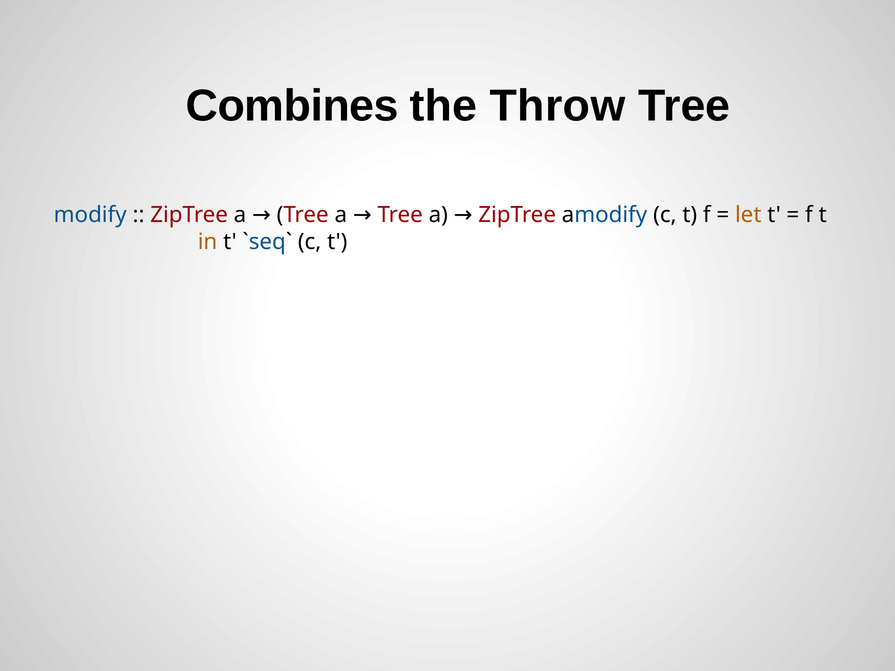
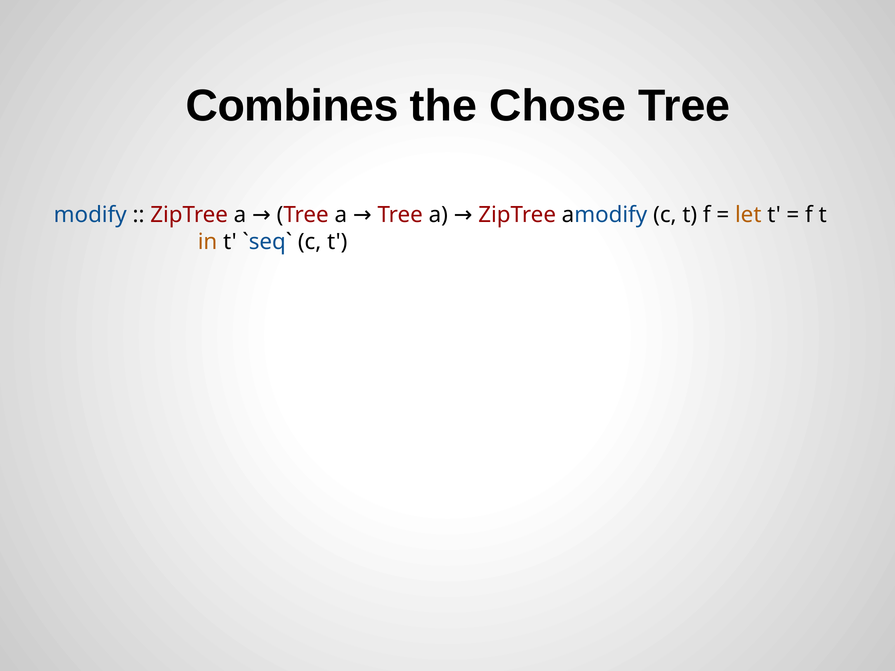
Throw: Throw -> Chose (558, 106)
